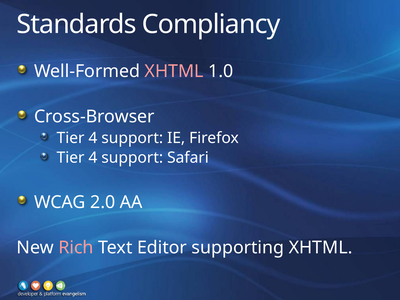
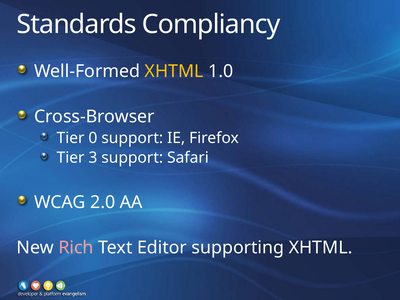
XHTML colour: pink -> yellow (174, 71)
4: 4 -> 0 (93, 138)
4: 4 -> 3 (93, 158)
